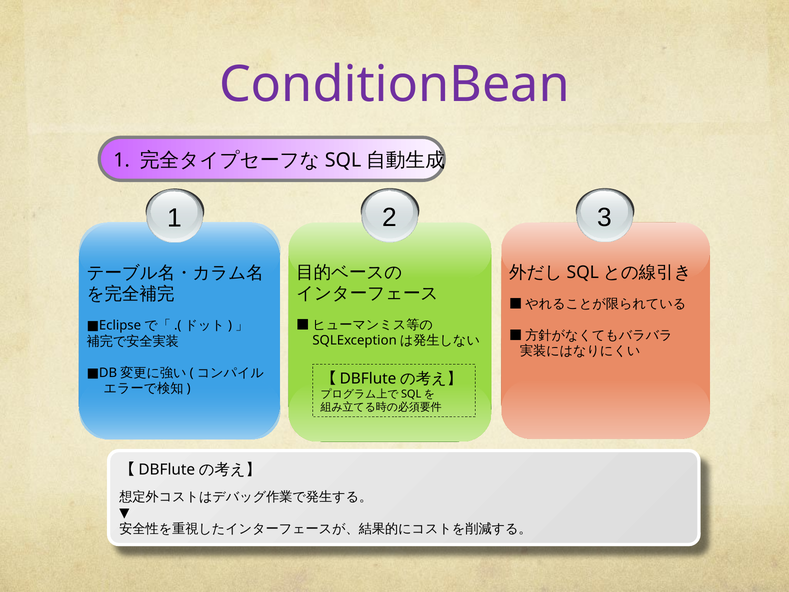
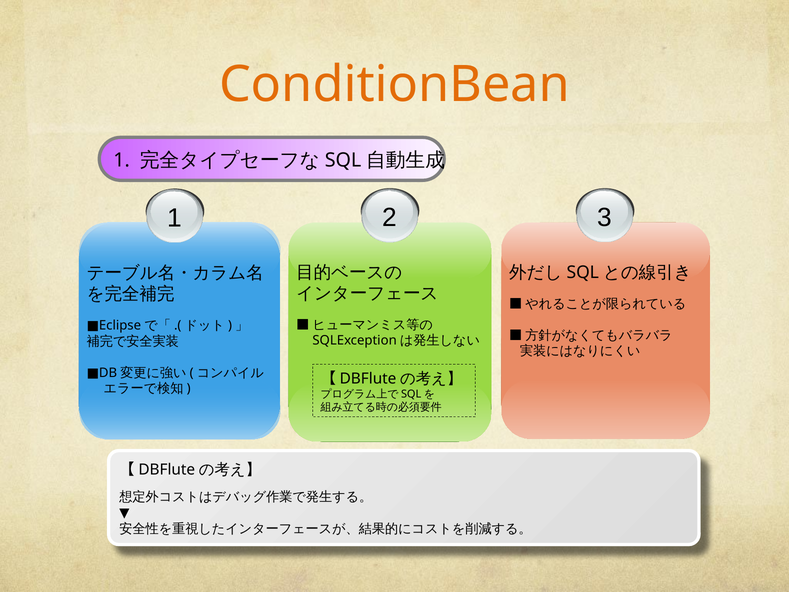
ConditionBean colour: purple -> orange (395, 84)
